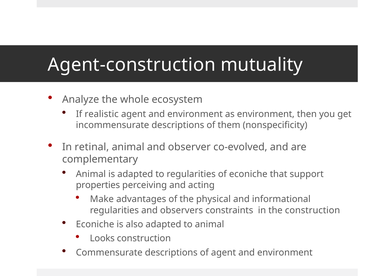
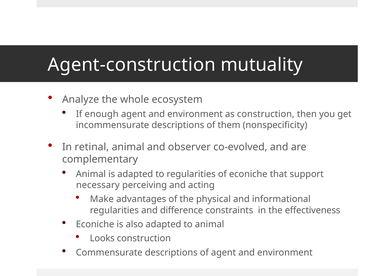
realistic: realistic -> enough (102, 114)
as environment: environment -> construction (266, 114)
properties: properties -> necessary (98, 185)
observers: observers -> difference (182, 210)
the construction: construction -> effectiveness (313, 210)
